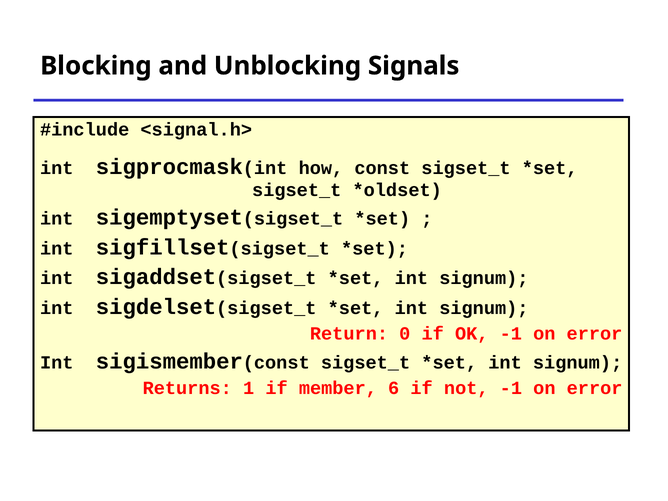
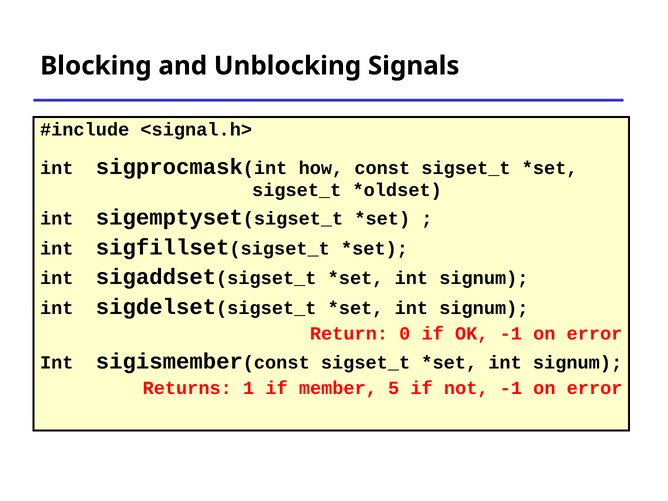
6: 6 -> 5 (394, 388)
